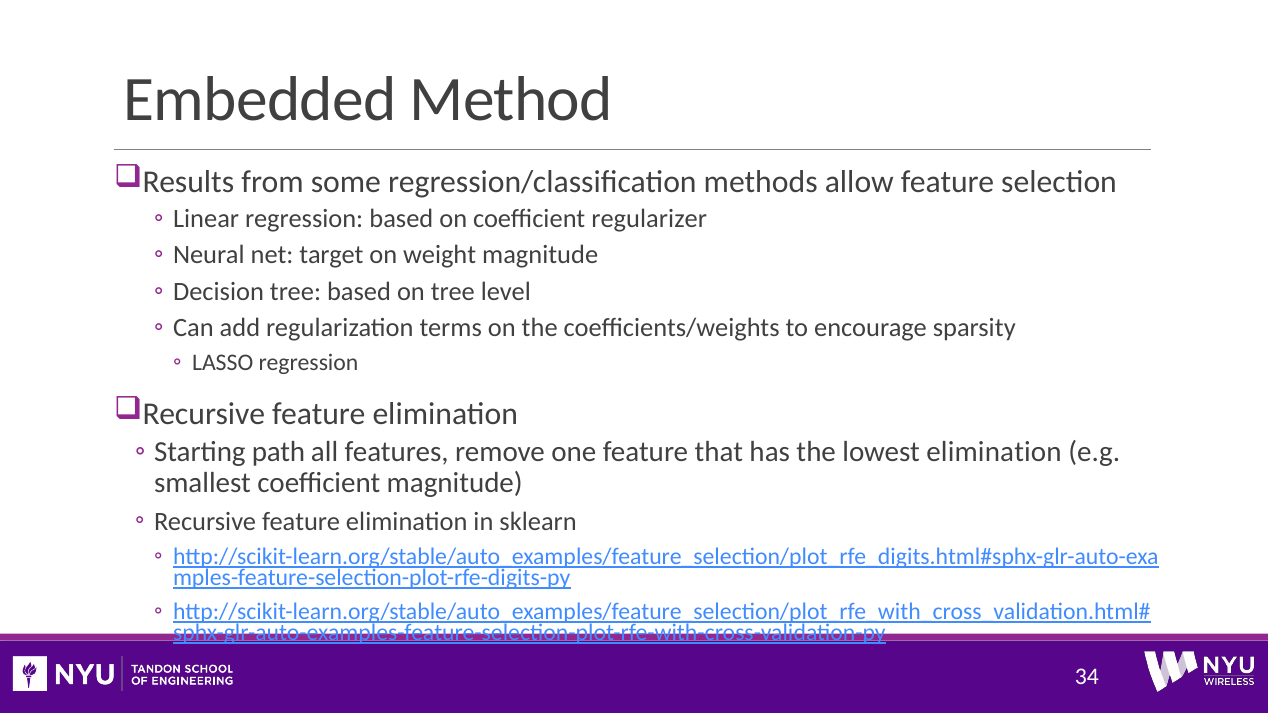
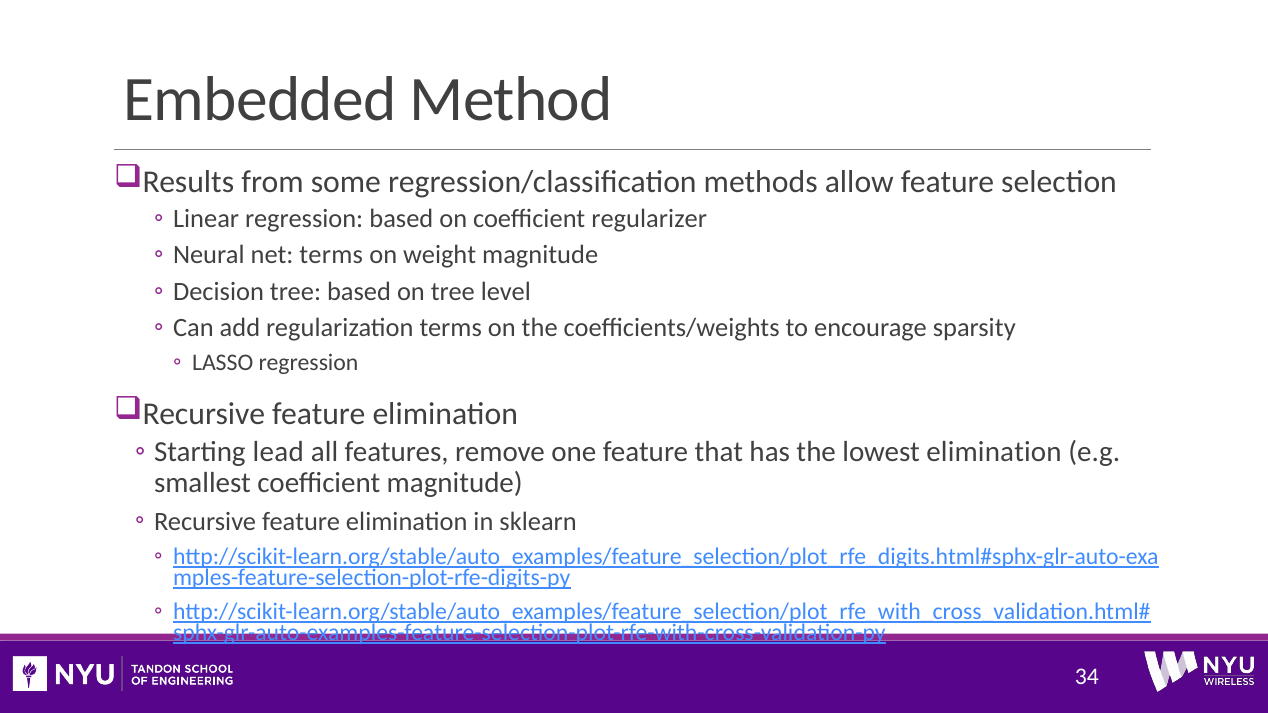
net target: target -> terms (331, 255)
path: path -> lead (278, 452)
